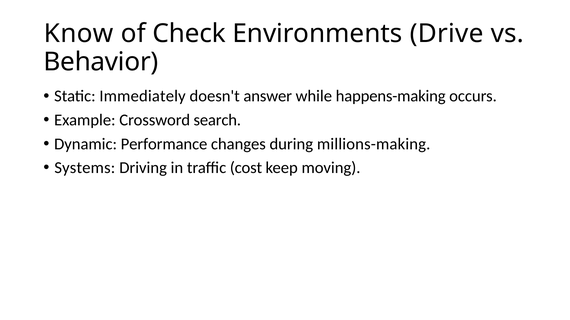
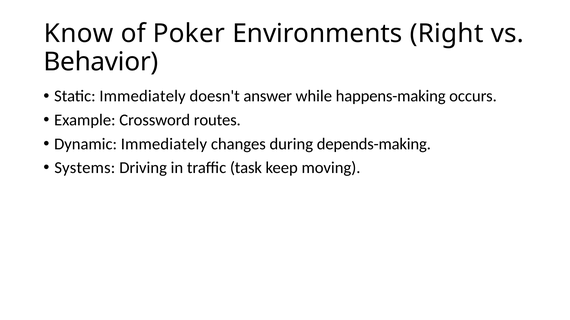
Check: Check -> Poker (189, 34)
Drive: Drive -> Right (447, 34)
search: search -> routes (217, 120)
Dynamic Performance: Performance -> Immediately (164, 144)
millions-making: millions-making -> depends-making (374, 144)
cost: cost -> task (246, 168)
